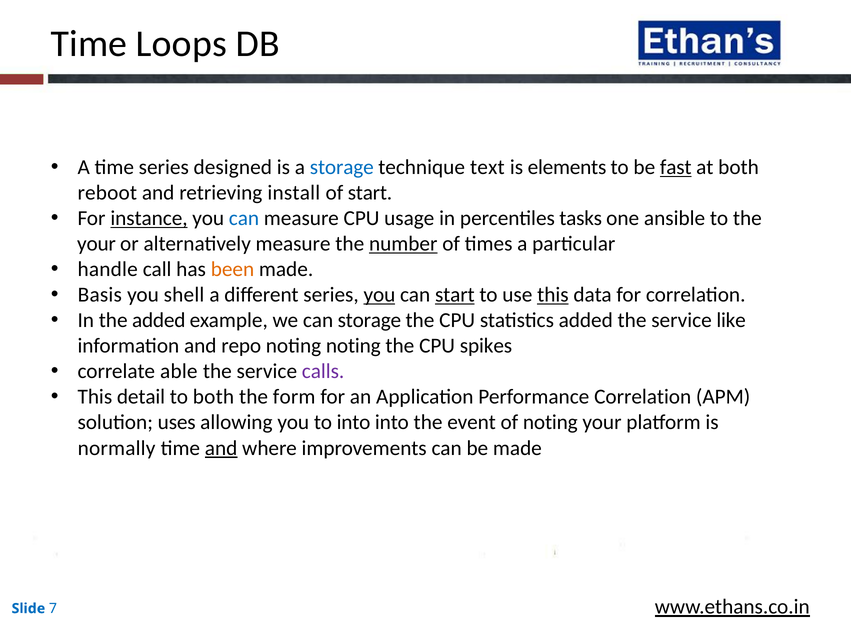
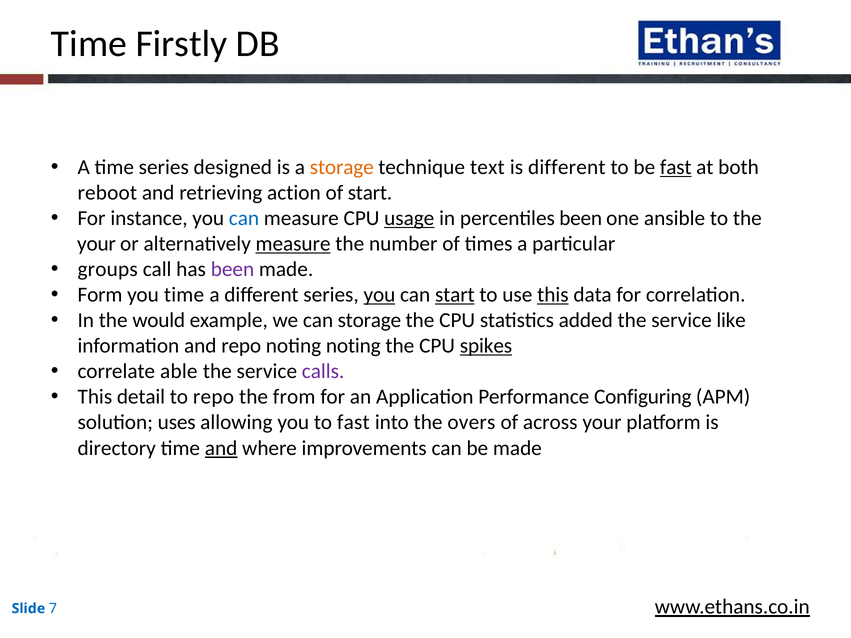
Loops: Loops -> Firstly (181, 44)
storage colour: blue -> orange (342, 167)
is elements: elements -> different (567, 167)
install: install -> action (294, 193)
instance underline: present -> none (149, 218)
usage underline: none -> present (409, 218)
percentiles tasks: tasks -> been (581, 218)
measure underline: none -> present (293, 244)
number underline: present -> none (403, 244)
handle: handle -> groups (108, 269)
been colour: orange -> purple (232, 269)
Basis: Basis -> Form (100, 295)
you shell: shell -> time (184, 295)
the added: added -> would (159, 321)
spikes underline: none -> present (486, 346)
to both: both -> repo (213, 397)
form: form -> from (294, 397)
Performance Correlation: Correlation -> Configuring (643, 397)
to into: into -> fast (353, 423)
event: event -> overs (471, 423)
of noting: noting -> across (550, 423)
normally: normally -> directory (117, 448)
